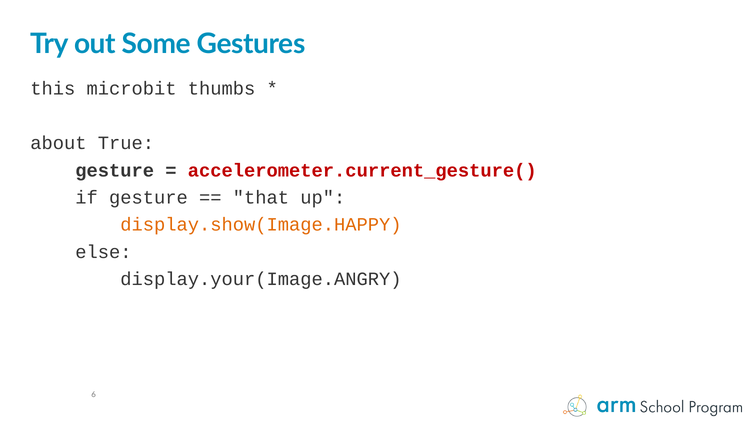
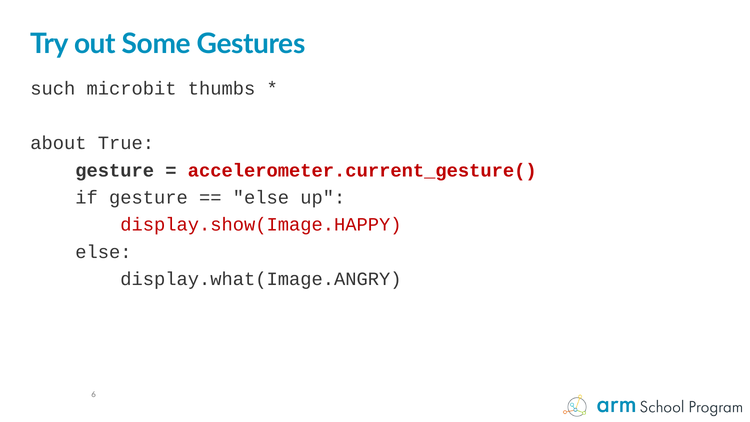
this: this -> such (53, 89)
that: that -> else (261, 197)
display.show(Image.HAPPY colour: orange -> red (261, 225)
display.your(Image.ANGRY: display.your(Image.ANGRY -> display.what(Image.ANGRY (261, 279)
